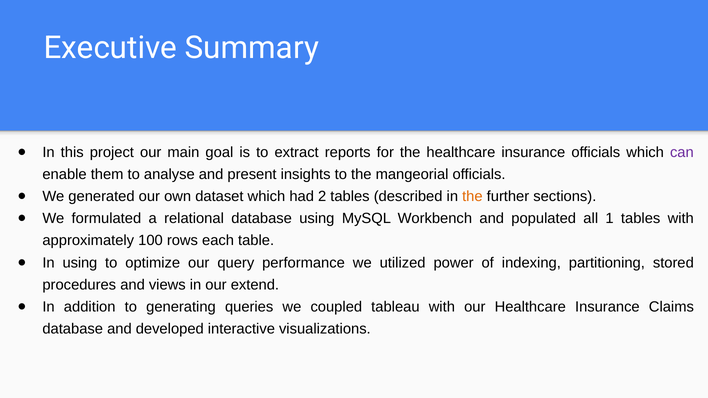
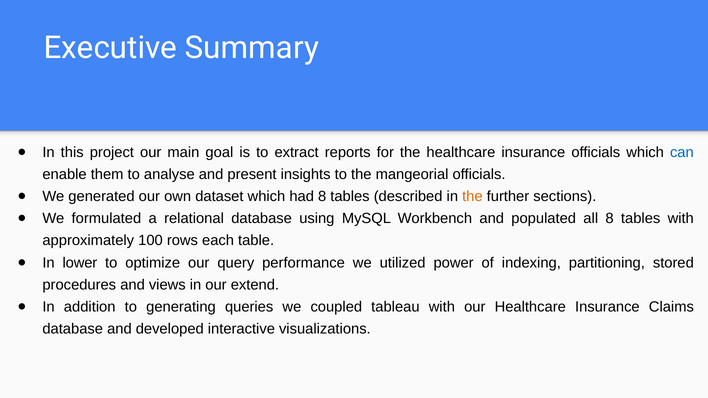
can colour: purple -> blue (682, 152)
had 2: 2 -> 8 (322, 197)
all 1: 1 -> 8 (610, 219)
In using: using -> lower (80, 263)
